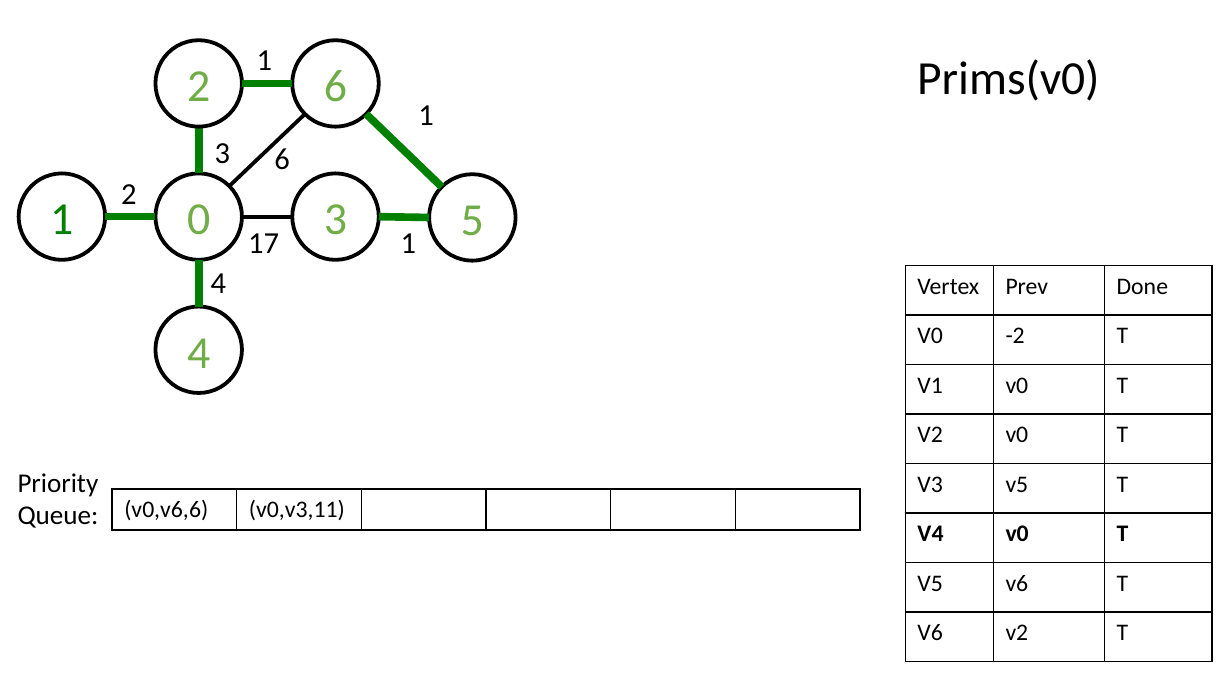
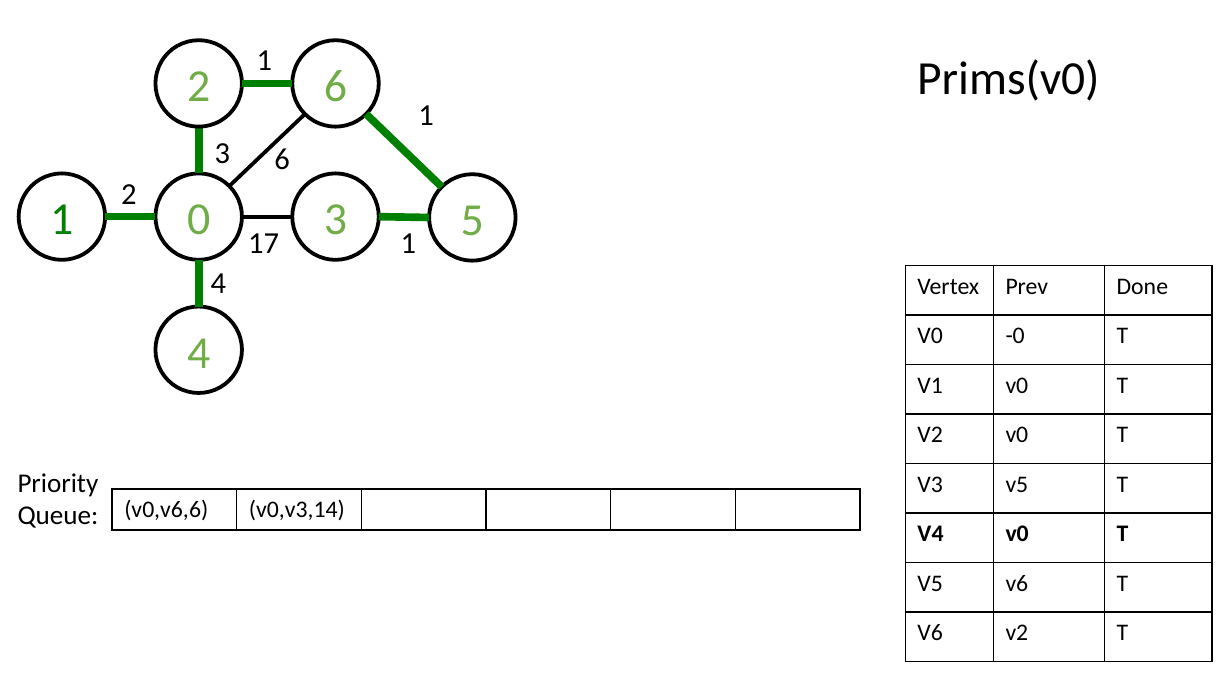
-2: -2 -> -0 (1015, 336)
v0,v3,11: v0,v3,11 -> v0,v3,14 (297, 510)
